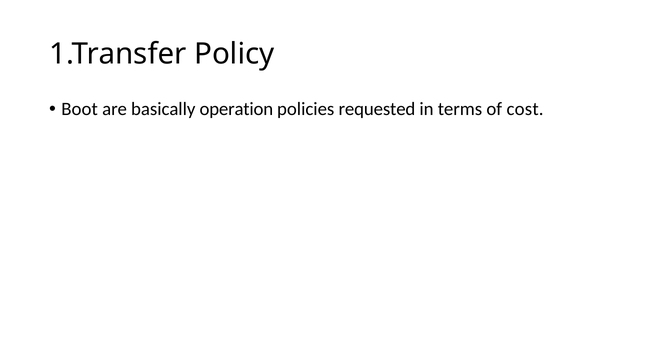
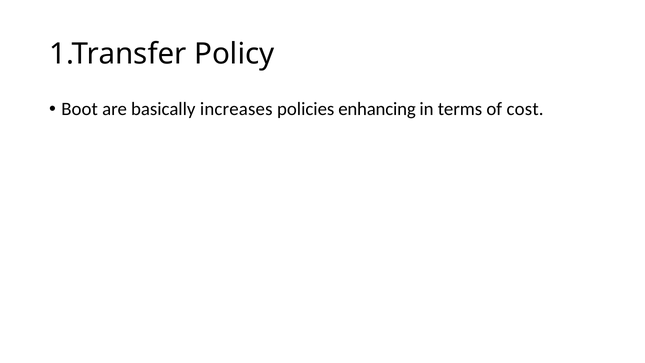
operation: operation -> increases (236, 109)
requested: requested -> enhancing (377, 109)
